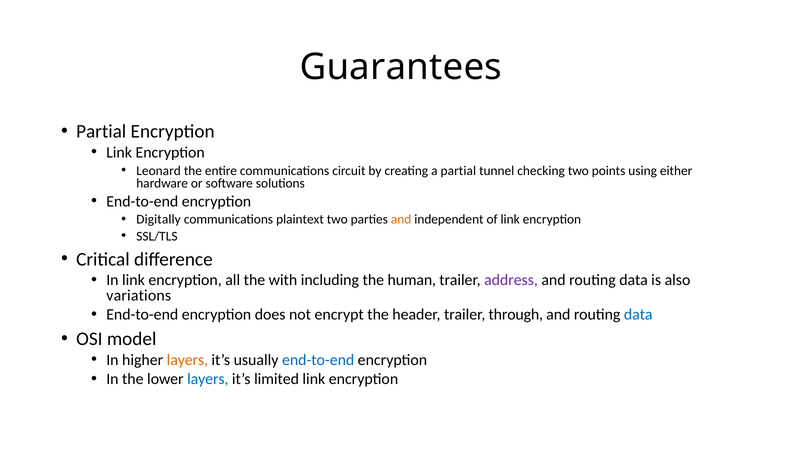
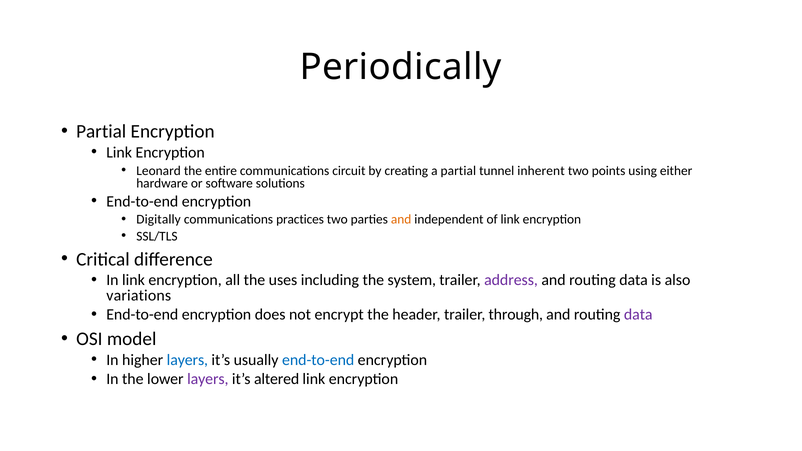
Guarantees: Guarantees -> Periodically (401, 67)
checking: checking -> inherent (541, 171)
plaintext: plaintext -> practices (300, 219)
with: with -> uses (283, 280)
human: human -> system (412, 280)
data colour: blue -> purple (638, 315)
layers colour: orange -> blue (187, 360)
layers colour: blue -> purple (208, 379)
limited: limited -> altered (277, 379)
